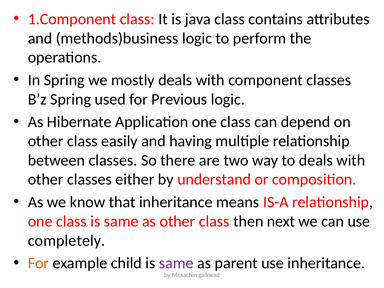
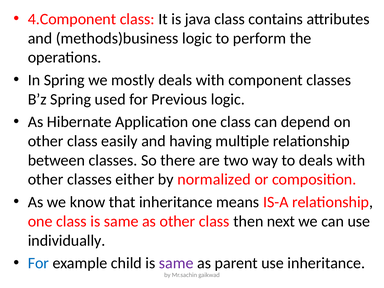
1.Component: 1.Component -> 4.Component (72, 19)
understand: understand -> normalized (214, 179)
completely: completely -> individually (67, 240)
For colour: orange -> blue (38, 263)
